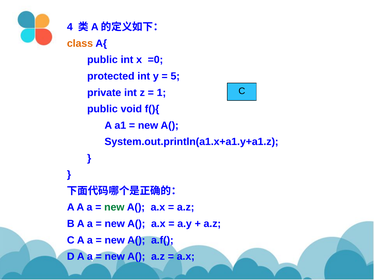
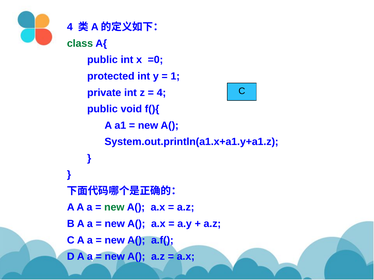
class colour: orange -> green (80, 43)
5: 5 -> 1 (175, 76)
1: 1 -> 4 (161, 93)
